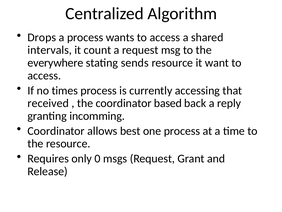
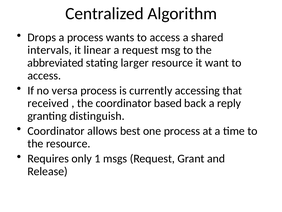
count: count -> linear (97, 50)
everywhere: everywhere -> abbreviated (55, 63)
sends: sends -> larger (135, 63)
times: times -> versa (65, 90)
incomming: incomming -> distinguish (97, 116)
0: 0 -> 1 (97, 158)
